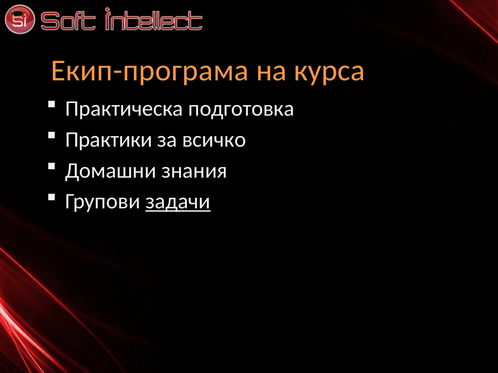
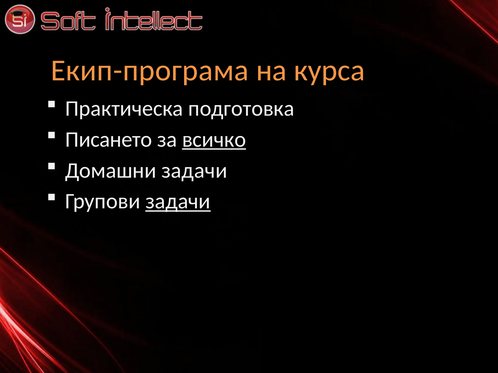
Практики: Практики -> Писането (109, 140)
всичко underline: none -> present (214, 140)
Домашни знания: знания -> задачи (194, 171)
